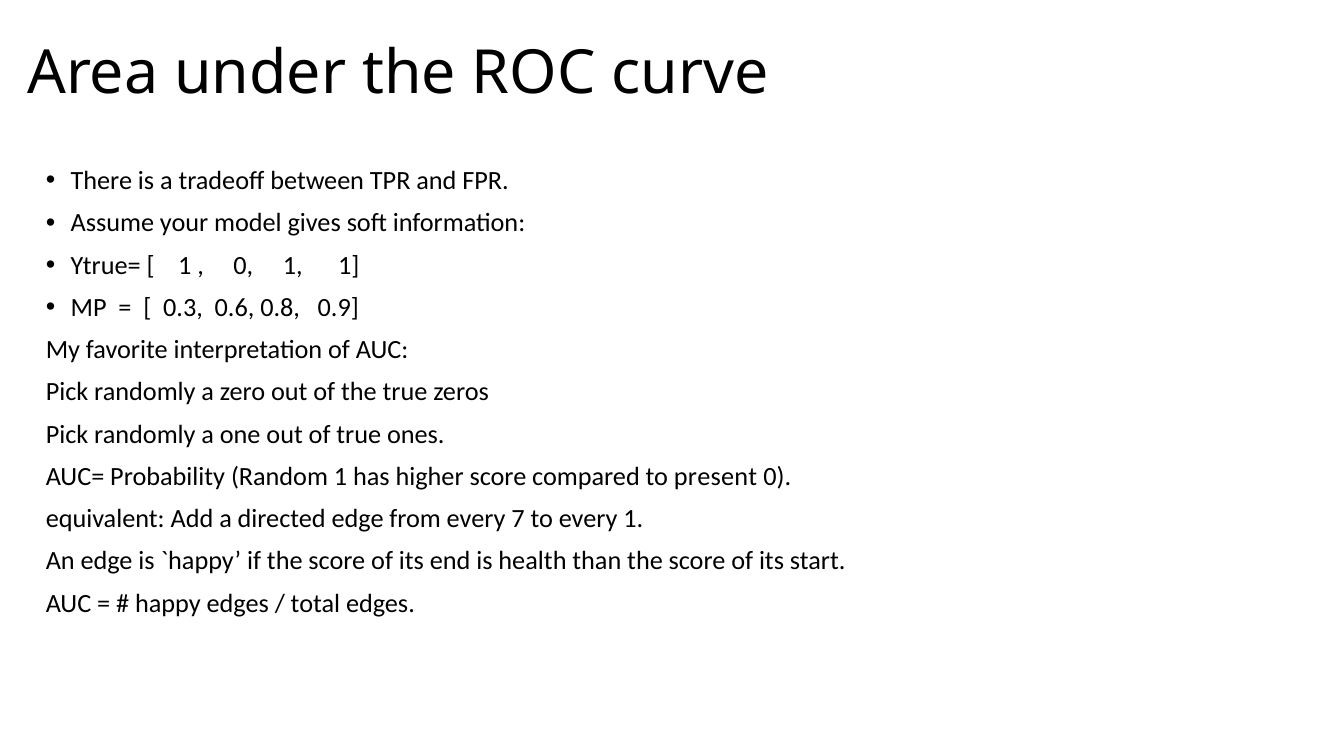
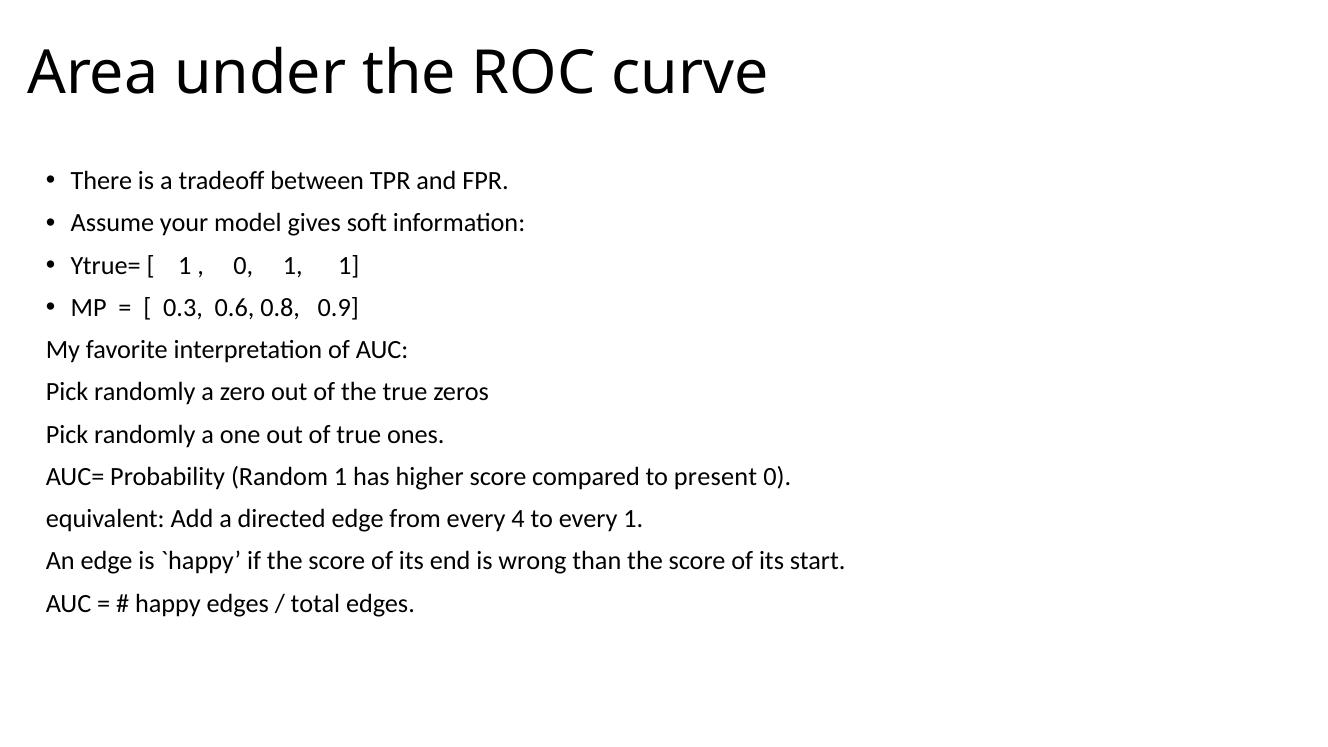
7: 7 -> 4 (518, 519)
health: health -> wrong (532, 561)
